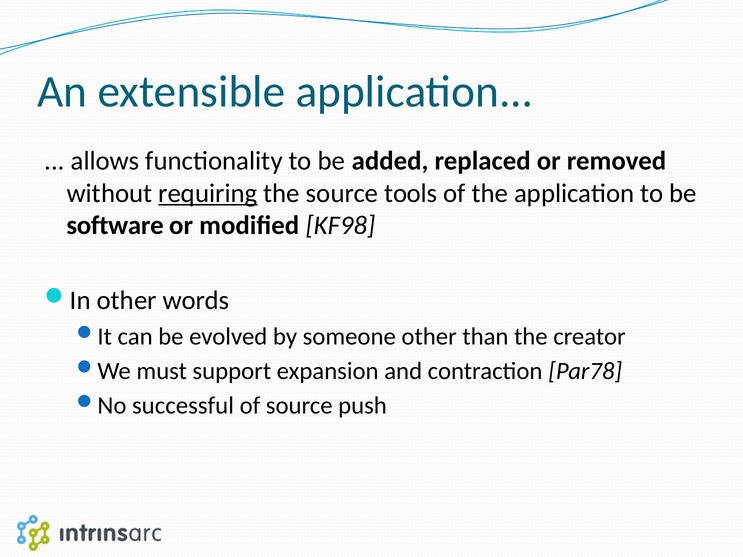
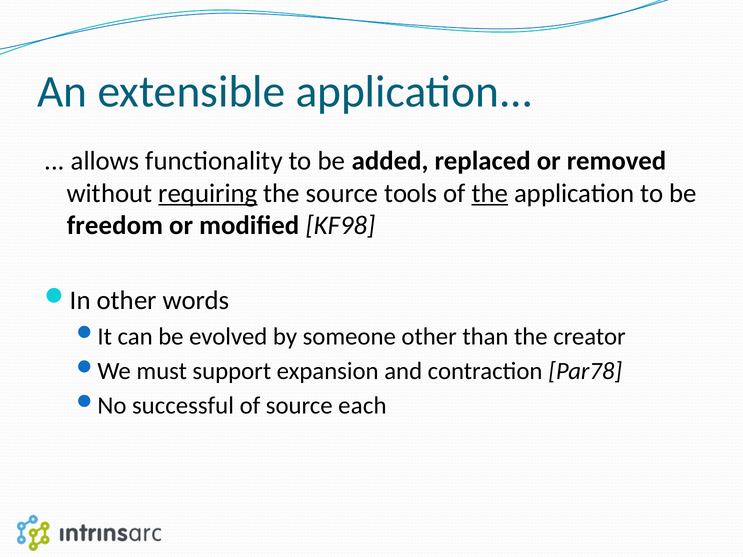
the underline: none -> present (490, 193)
software: software -> freedom (115, 226)
push: push -> each (362, 406)
